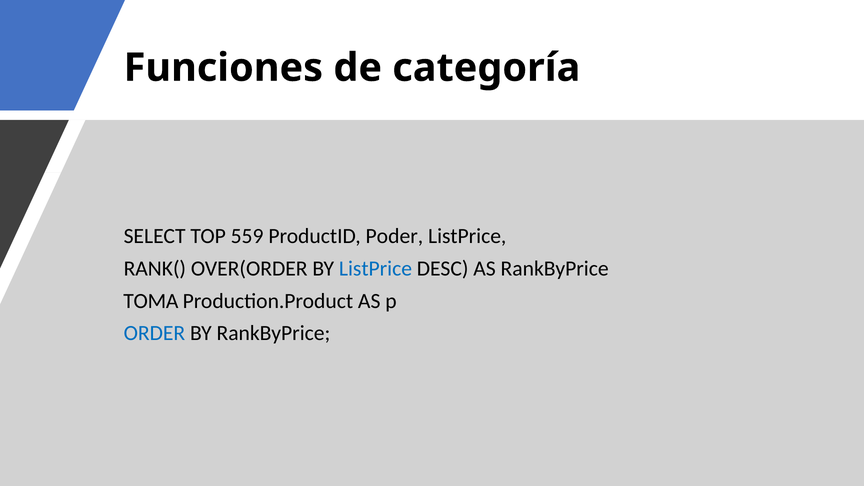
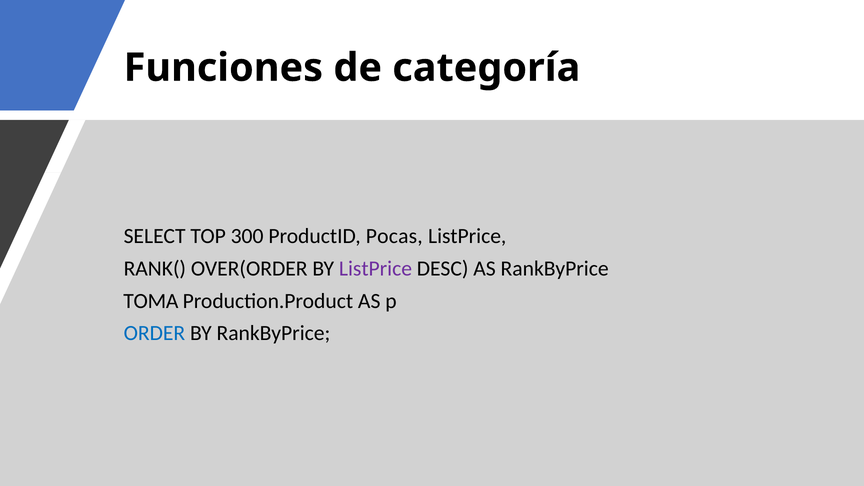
559: 559 -> 300 (247, 236)
Poder: Poder -> Pocas (394, 236)
ListPrice colour: blue -> purple (375, 269)
